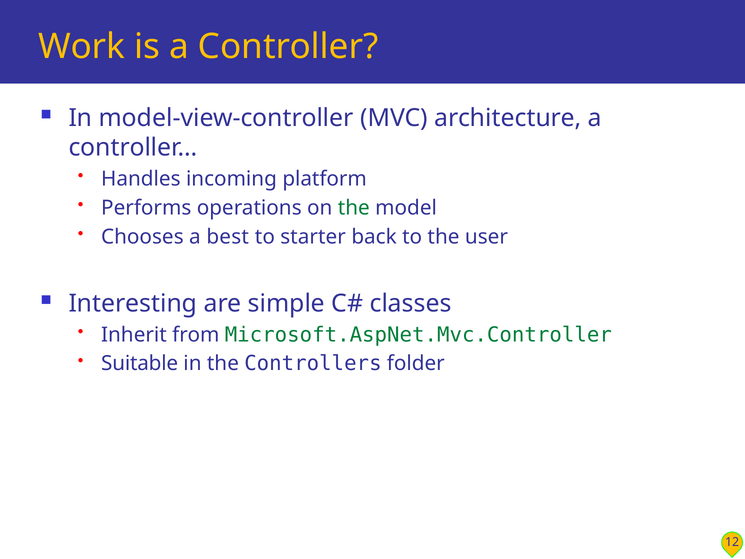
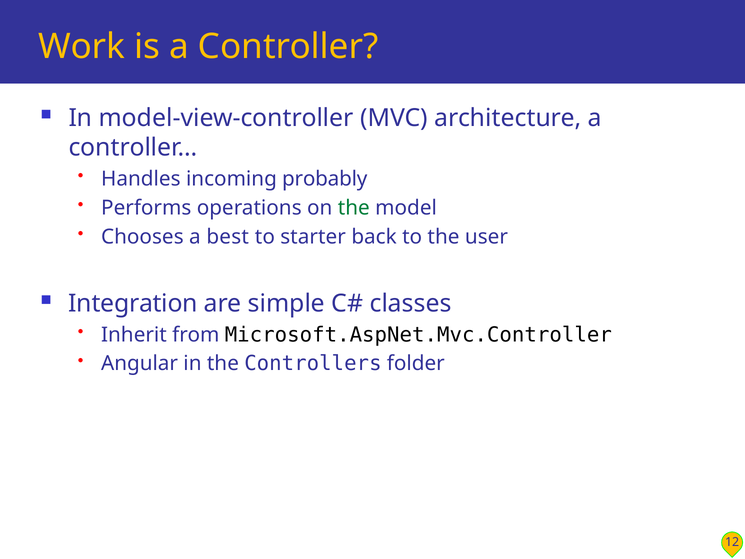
platform: platform -> probably (325, 179)
Interesting: Interesting -> Integration (133, 303)
Microsoft.AspNet.Mvc.Controller colour: green -> black (418, 335)
Suitable: Suitable -> Angular (140, 363)
